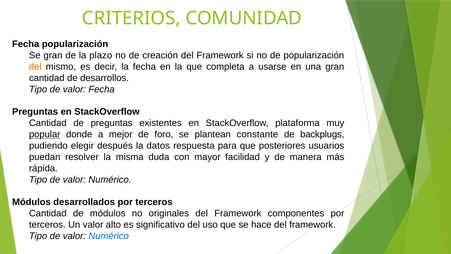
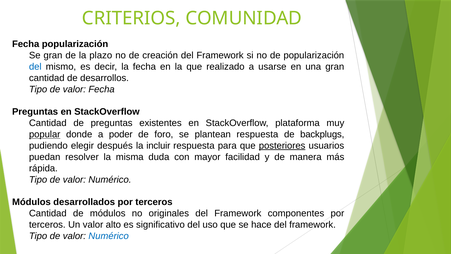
del colour: orange -> blue (35, 67)
completa: completa -> realizado (225, 67)
mejor: mejor -> poder (121, 134)
plantean constante: constante -> respuesta (257, 134)
datos: datos -> incluir (158, 146)
posteriores underline: none -> present (282, 146)
